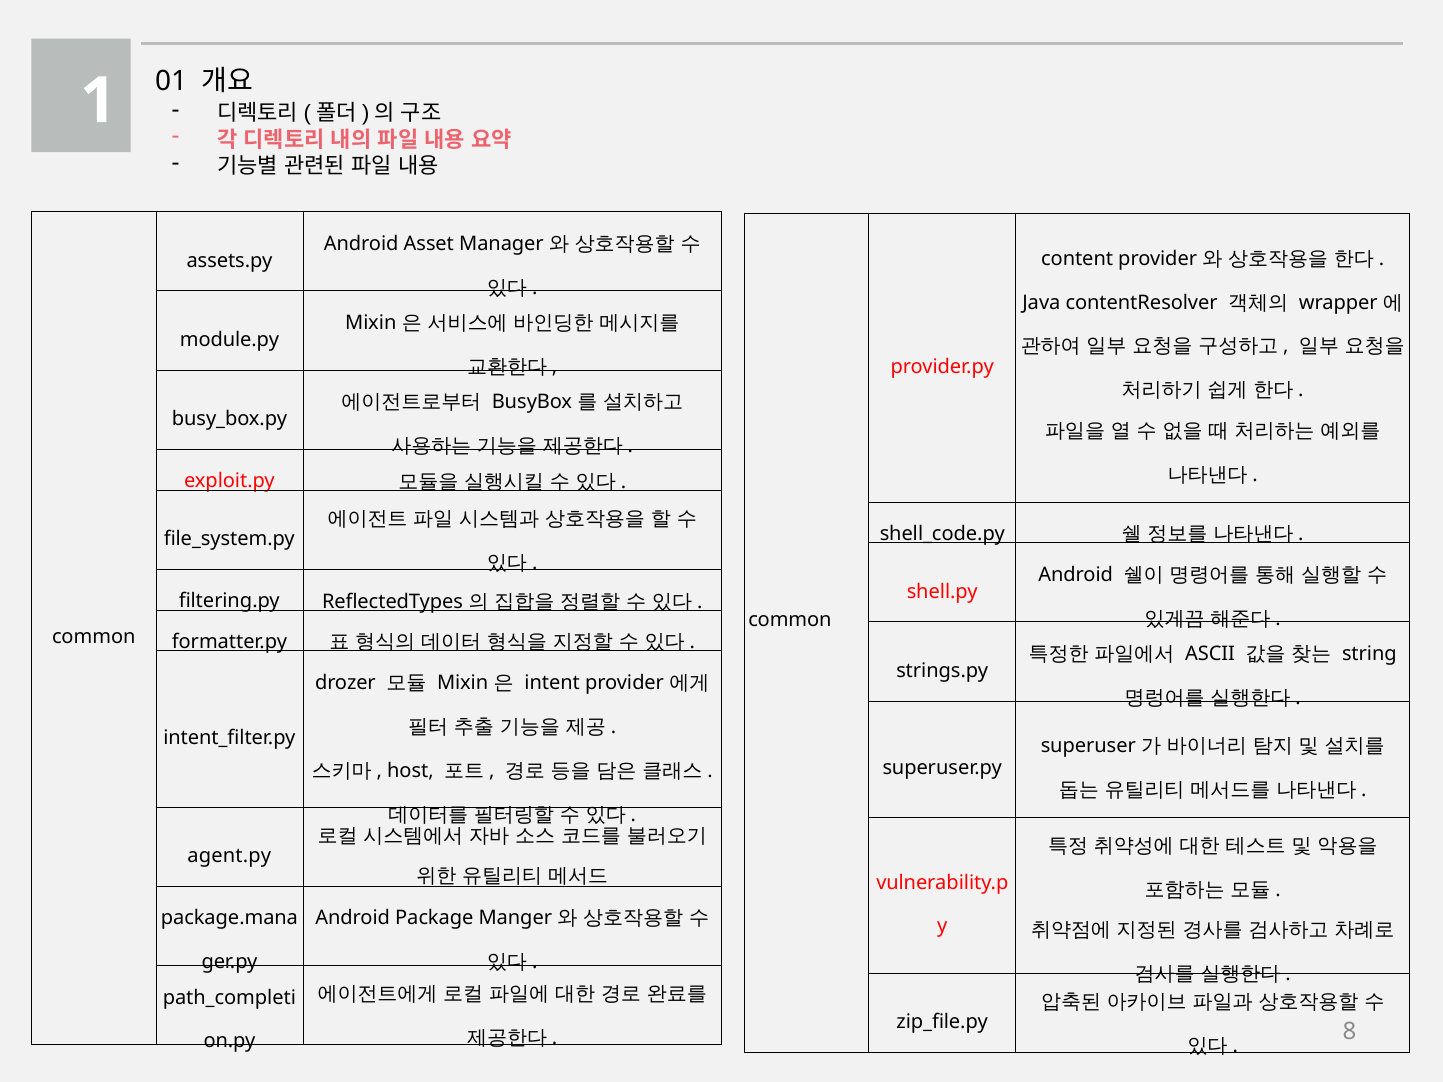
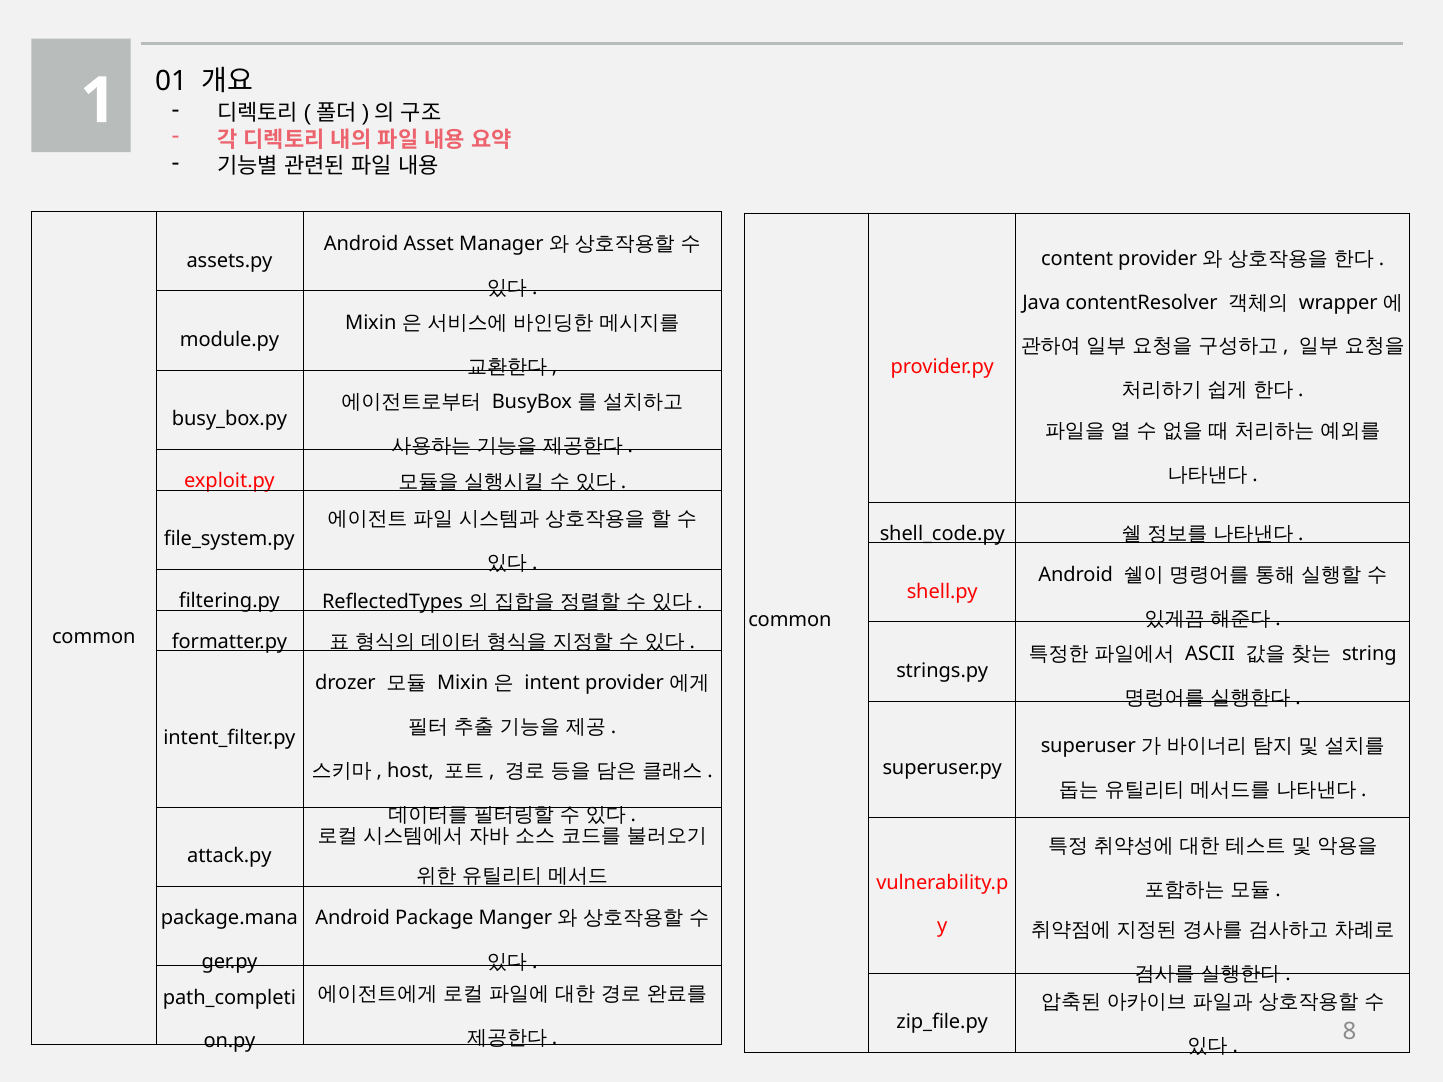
agent.py: agent.py -> attack.py (229, 856)
